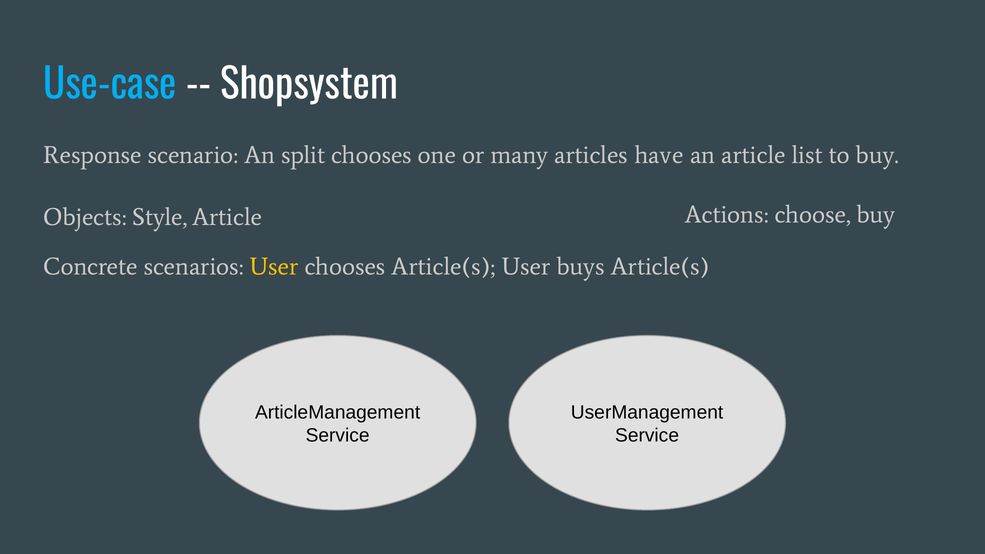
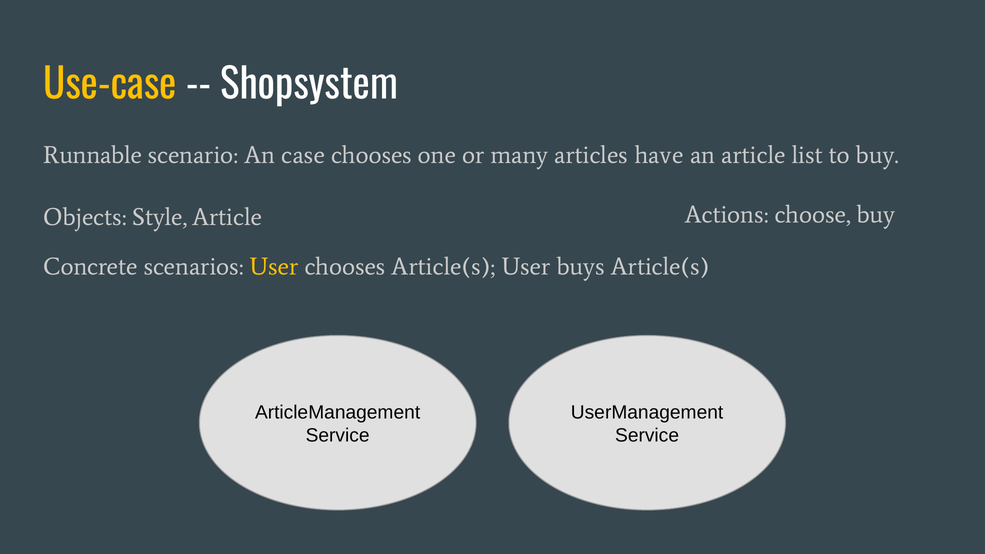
Use-case colour: light blue -> yellow (110, 85)
Response: Response -> Runnable (93, 155)
split: split -> case (303, 155)
